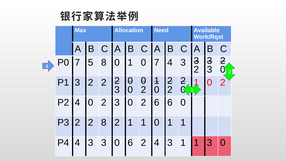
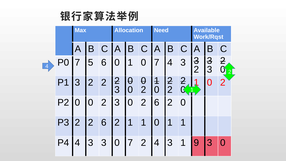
5 8: 8 -> 6 (104, 62)
P2 4: 4 -> 0 (77, 102)
0 2 6 6: 6 -> 2 (170, 102)
2 2 8: 8 -> 6 (104, 123)
3 0 6: 6 -> 7 (130, 143)
3 1 1: 1 -> 9 (196, 143)
